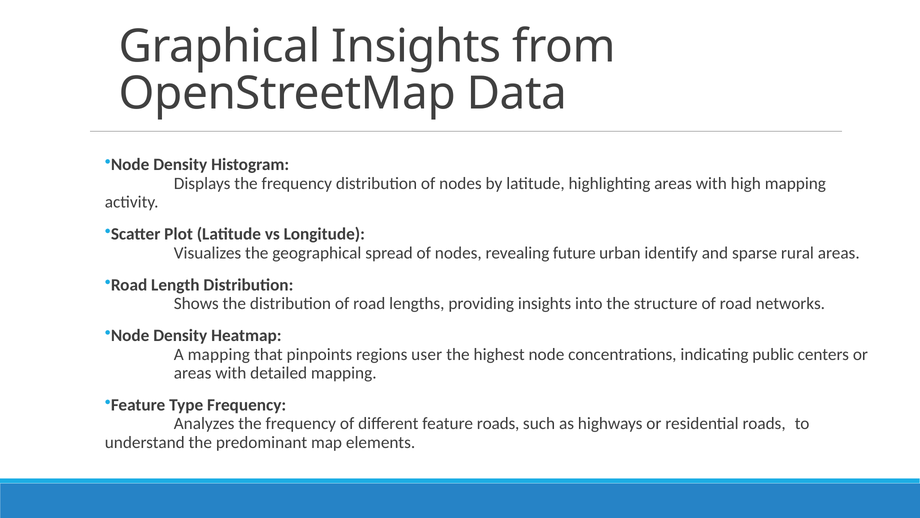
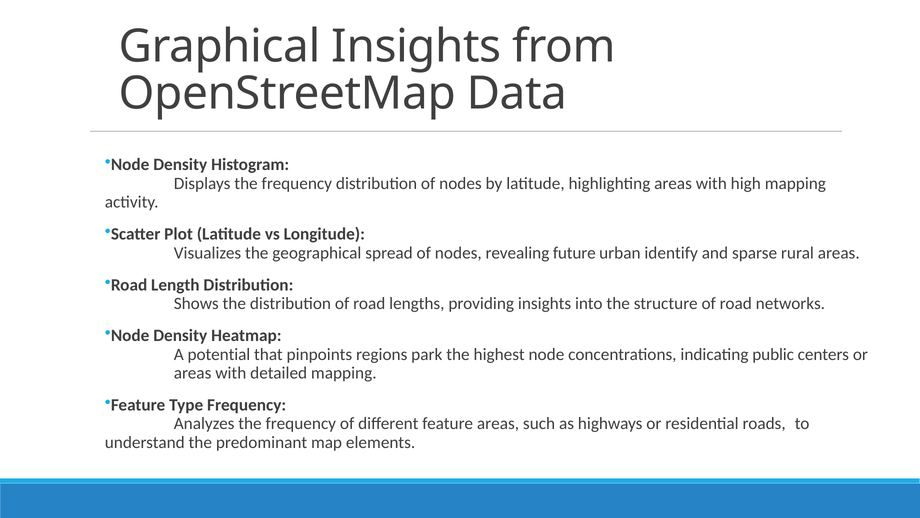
A mapping: mapping -> potential (219, 354)
user: user -> park (427, 354)
feature roads: roads -> areas (498, 423)
